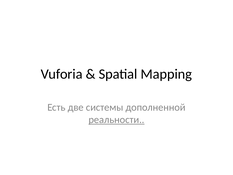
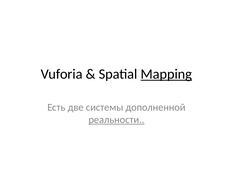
Mapping underline: none -> present (166, 74)
